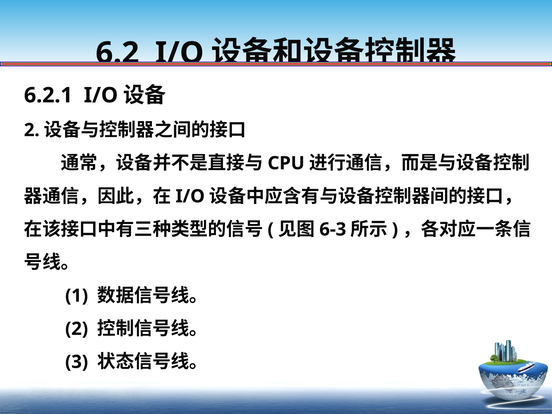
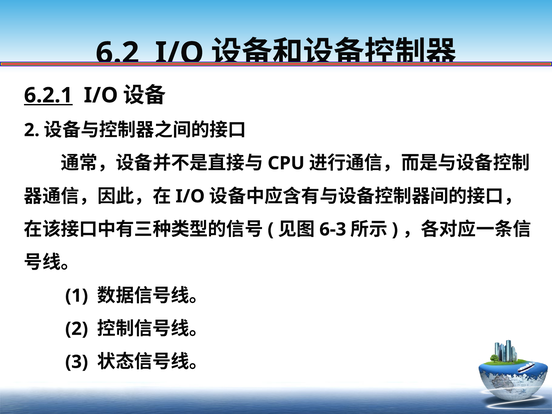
6.2.1 underline: none -> present (48, 95)
